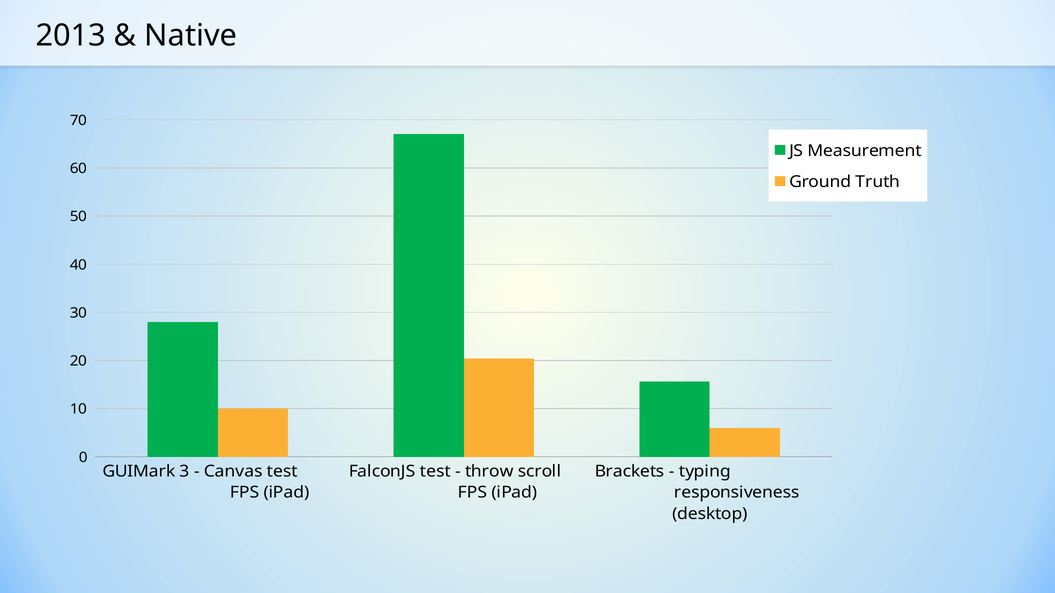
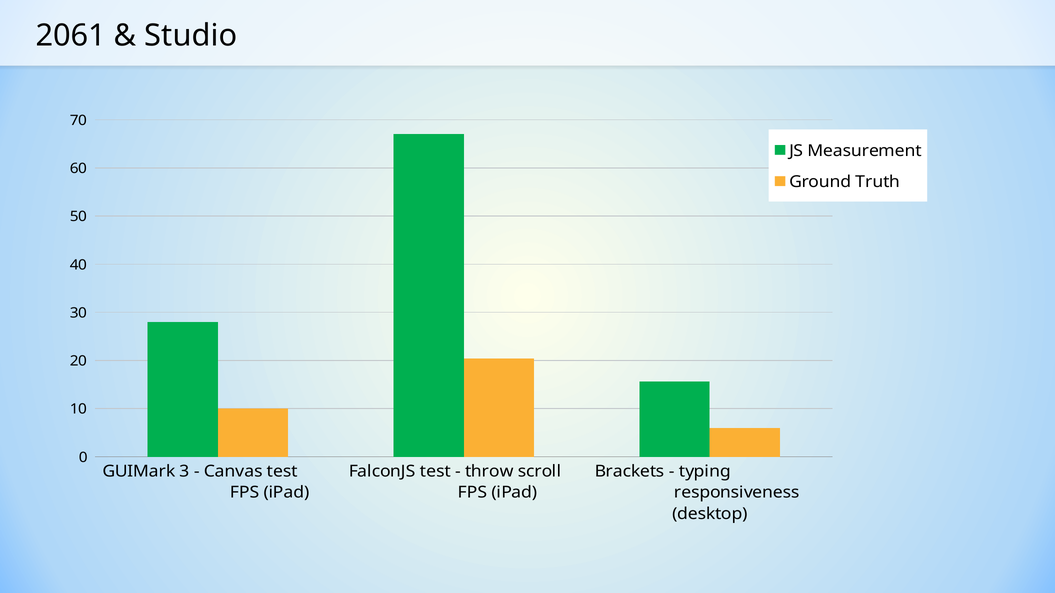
2013: 2013 -> 2061 (71, 36)
Native: Native -> Studio (191, 36)
